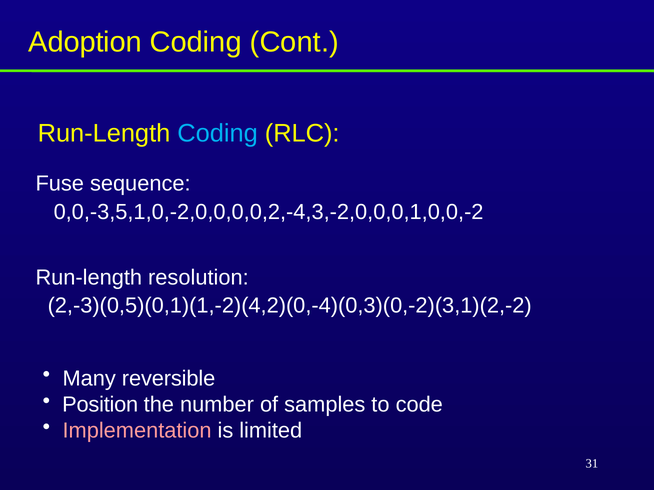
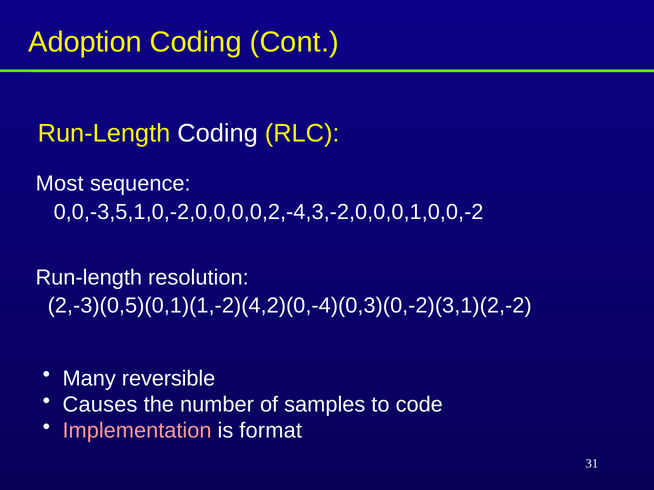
Coding colour: light blue -> white (218, 133)
Fuse: Fuse -> Most (60, 184)
Position: Position -> Causes (100, 405)
limited: limited -> format (271, 431)
